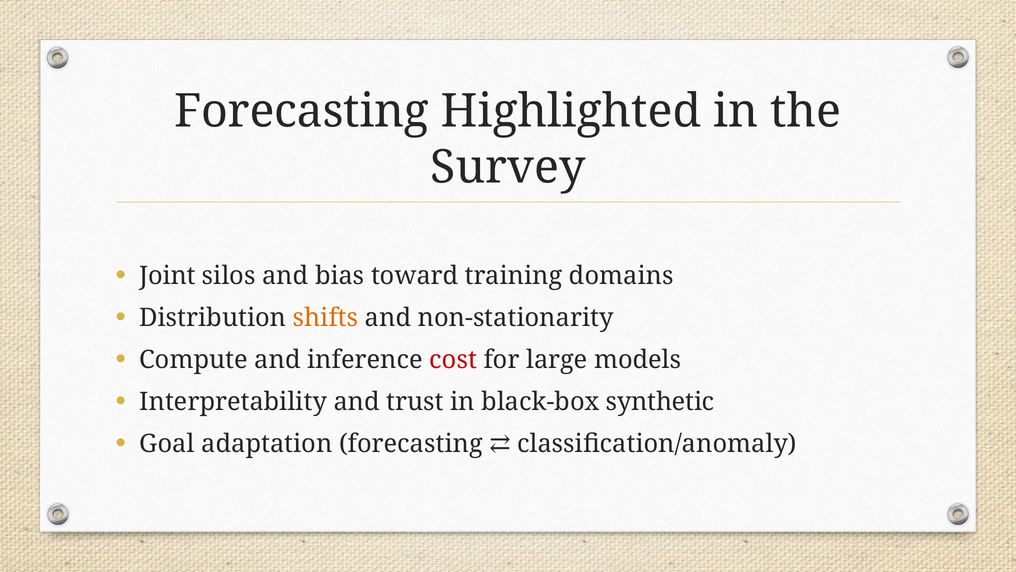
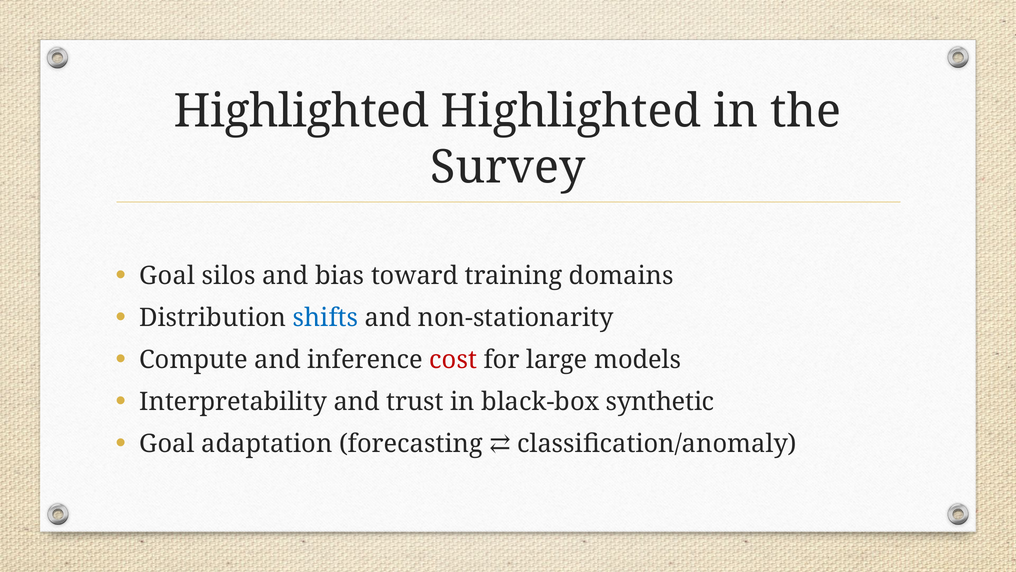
Forecasting: Forecasting -> Highlighted (302, 111)
Joint: Joint -> Goal (167, 276)
shifts colour: orange -> blue (326, 318)
